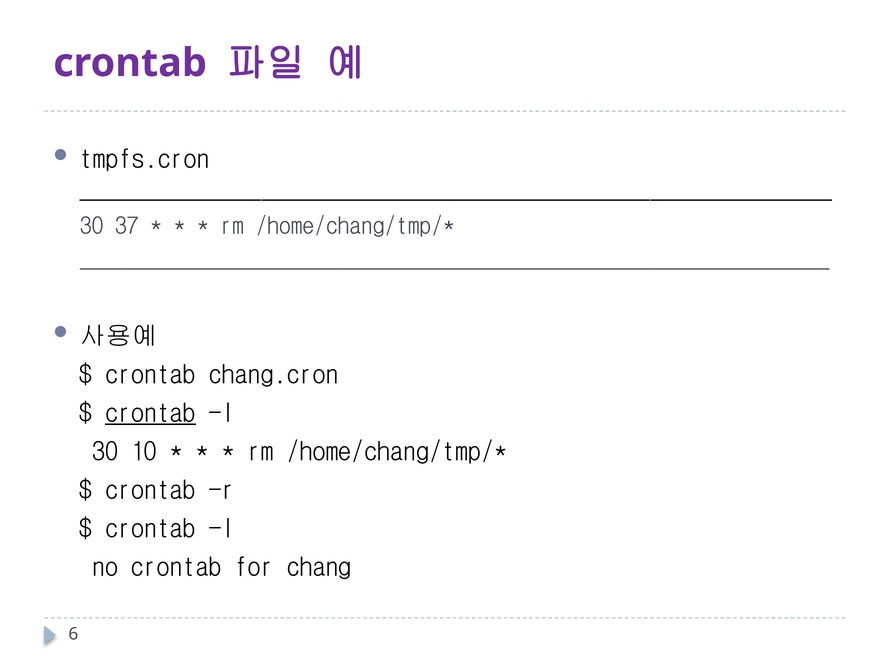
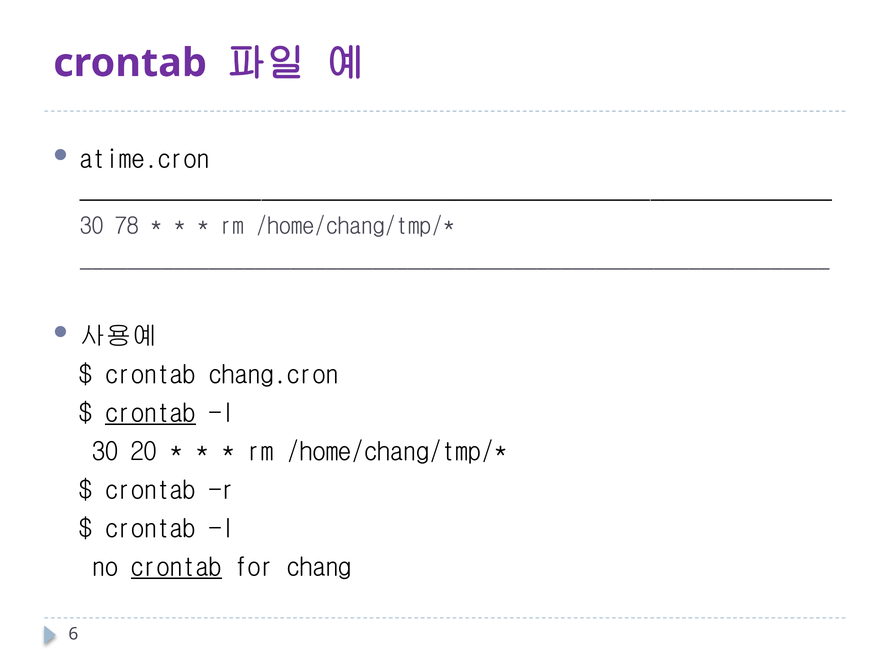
tmpfs.cron: tmpfs.cron -> atime.cron (145, 159)
37: 37 -> 78 (127, 226)
10: 10 -> 20 (144, 452)
crontab underline: none -> present (176, 568)
